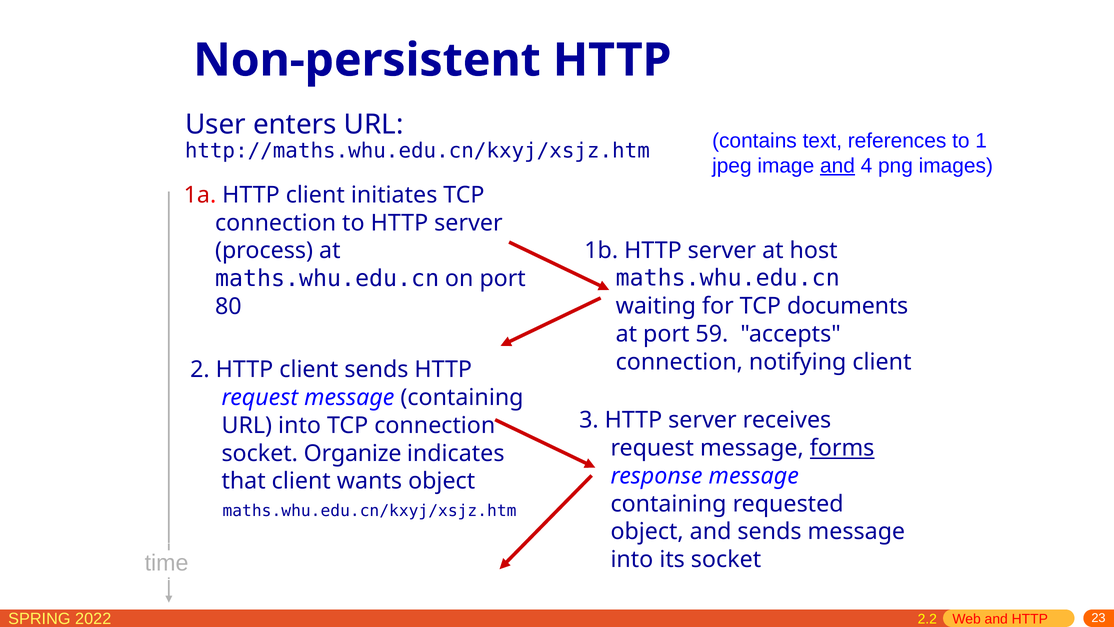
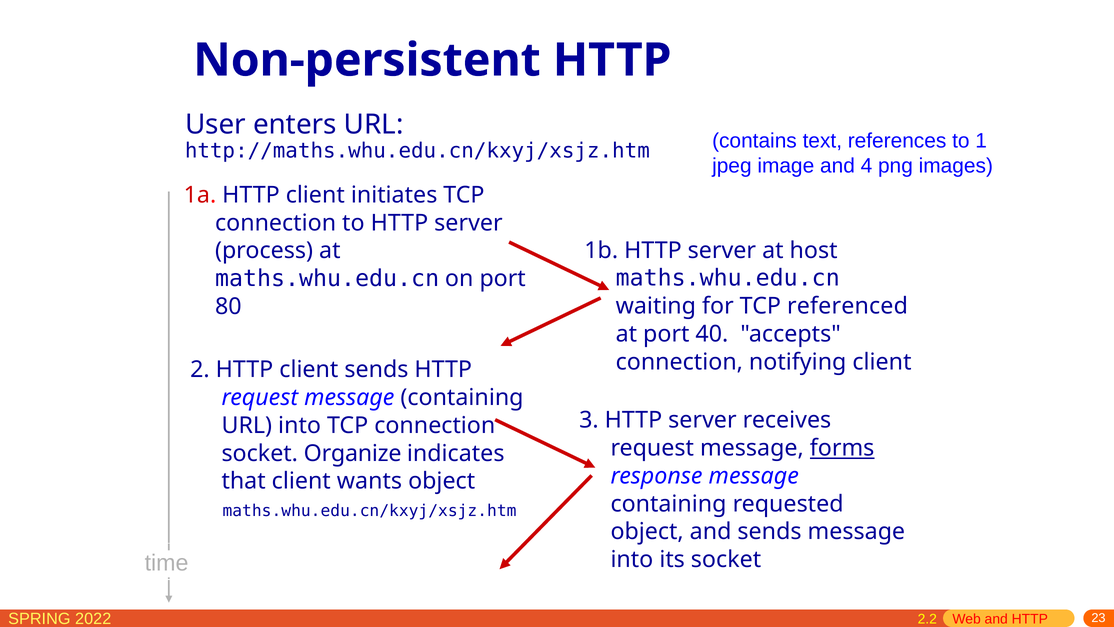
and underline: present -> none (837, 166)
documents: documents -> referenced (847, 306)
59: 59 -> 40 (712, 334)
